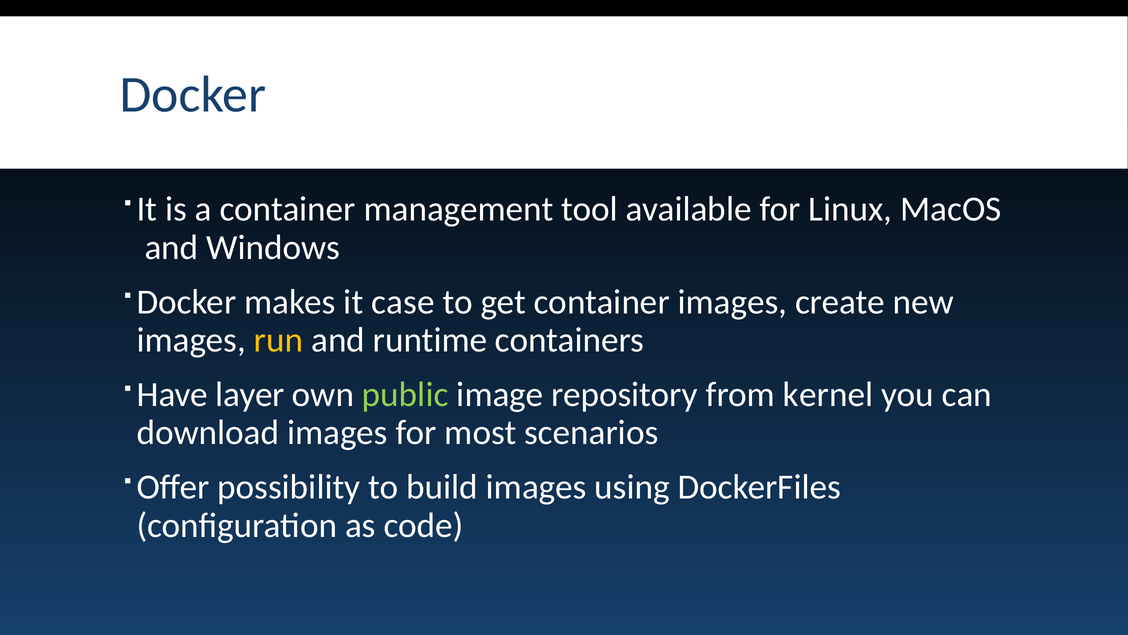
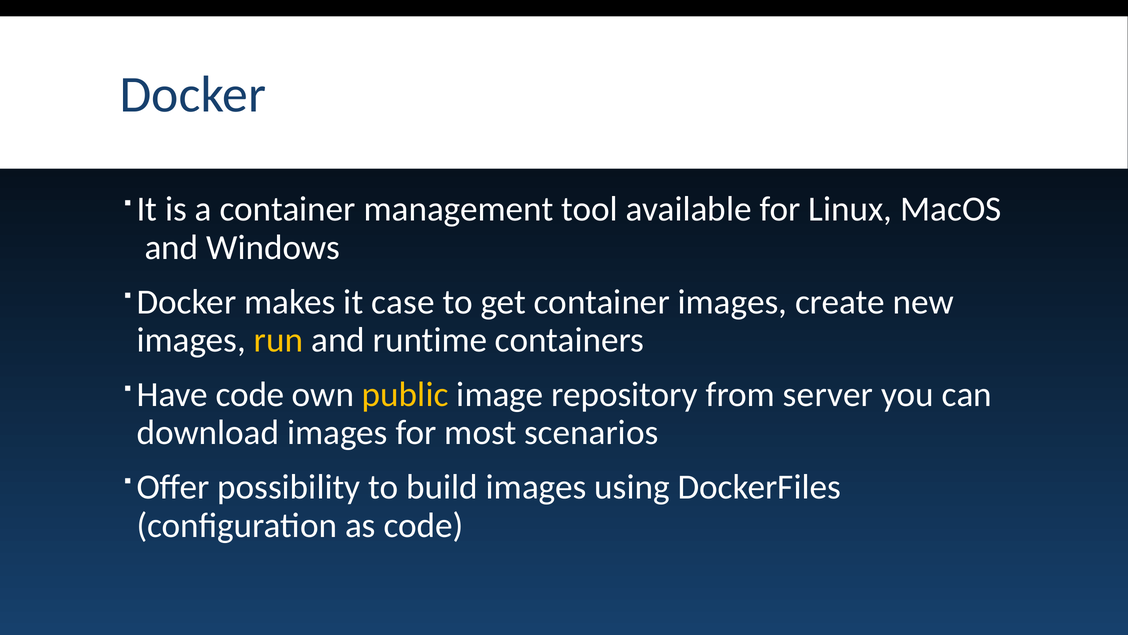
Have layer: layer -> code (250, 394)
public colour: light green -> yellow (405, 394)
kernel: kernel -> server (828, 394)
